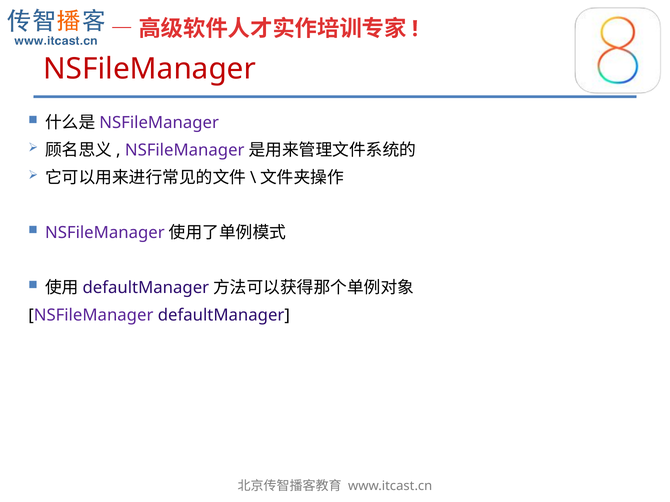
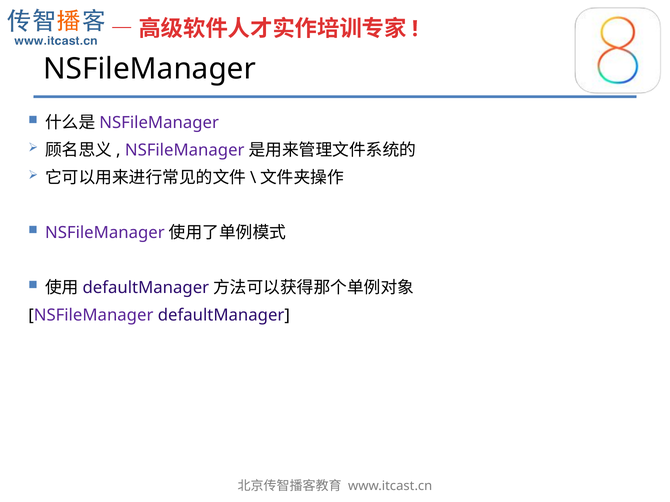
NSFileManager colour: red -> black (150, 69)
